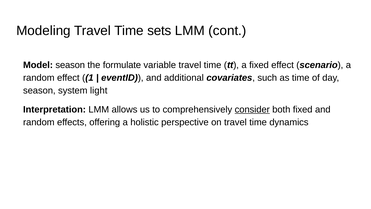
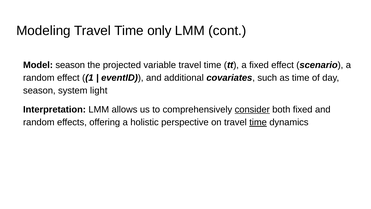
sets: sets -> only (159, 31)
formulate: formulate -> projected (122, 65)
time underline: none -> present (258, 122)
